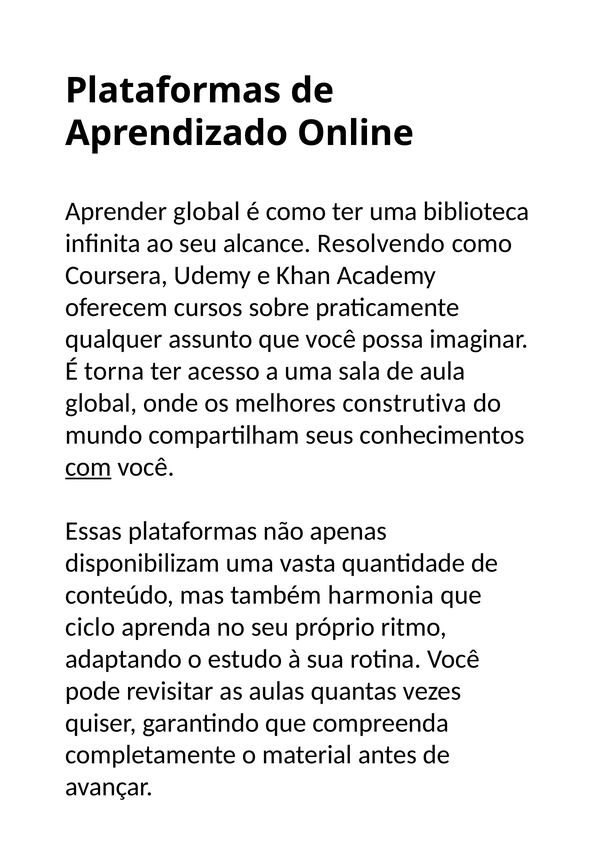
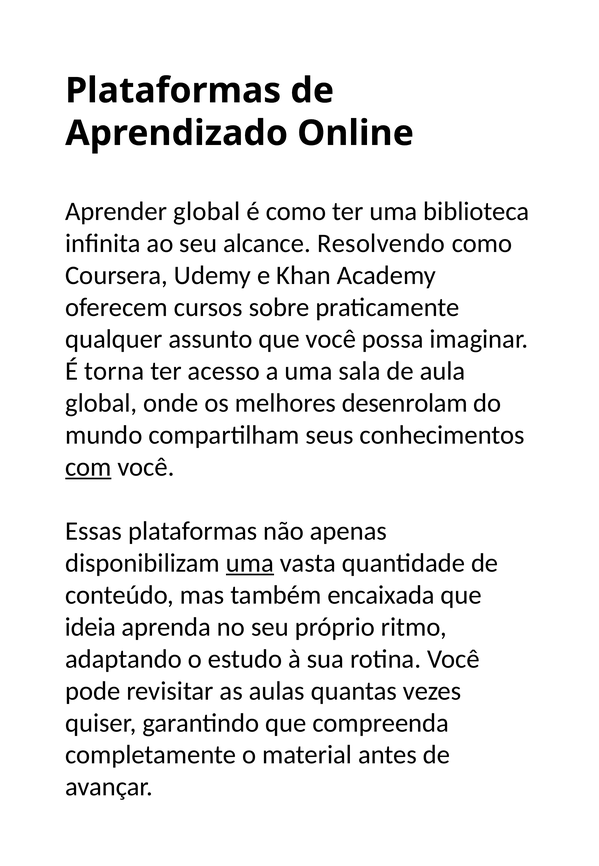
construtiva: construtiva -> desenrolam (405, 403)
uma underline: none -> present (250, 563)
harmonia: harmonia -> encaixada (381, 594)
ciclo: ciclo -> ideia (90, 626)
